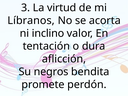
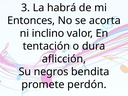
virtud: virtud -> habrá (62, 8)
Líbranos: Líbranos -> Entonces (31, 21)
